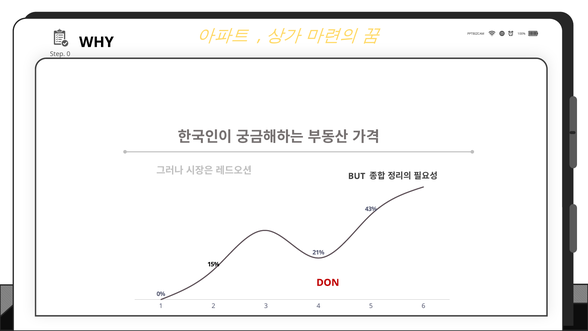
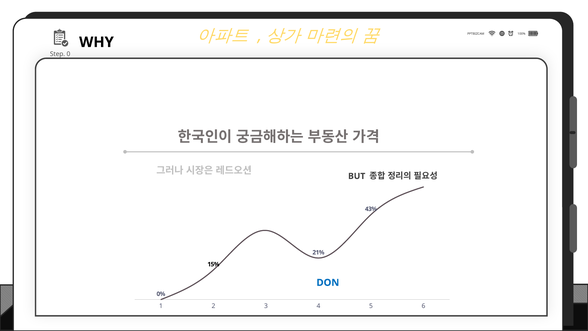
DON colour: red -> blue (328, 282)
